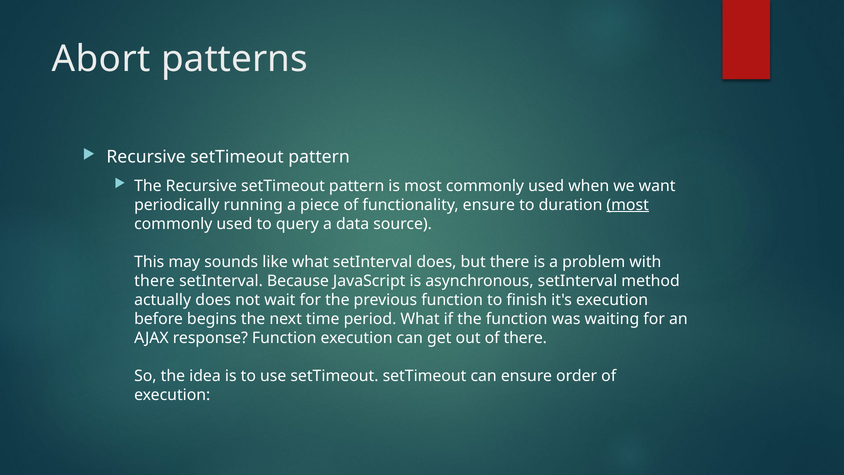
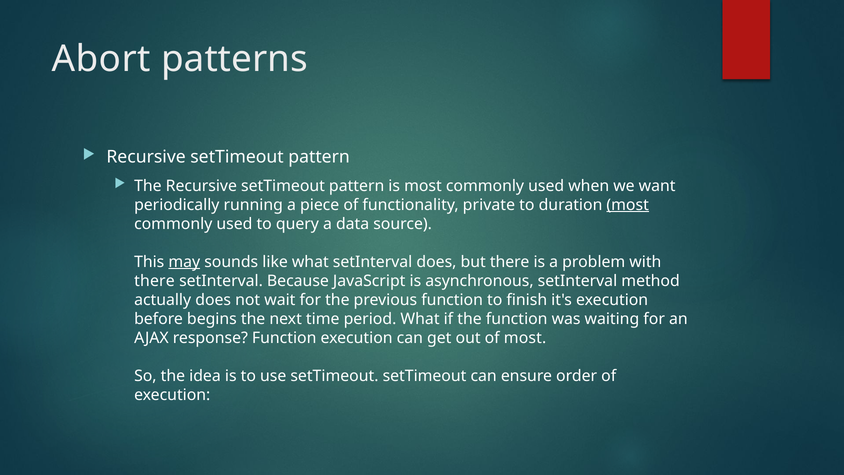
functionality ensure: ensure -> private (489, 205)
may underline: none -> present (184, 262)
of there: there -> most (525, 338)
